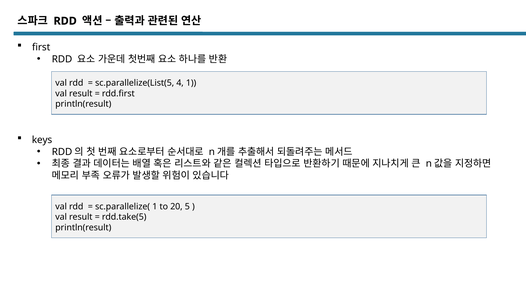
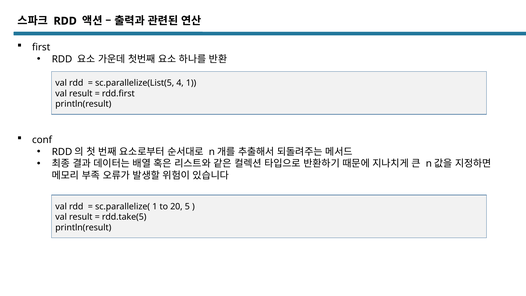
keys: keys -> conf (42, 140)
